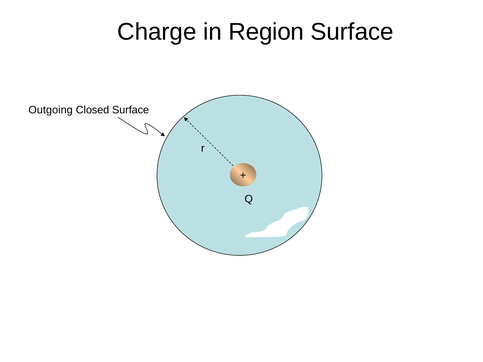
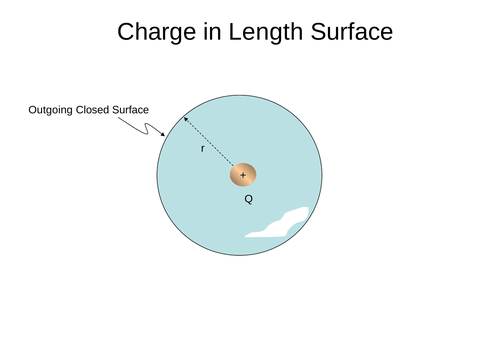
Region: Region -> Length (266, 32)
